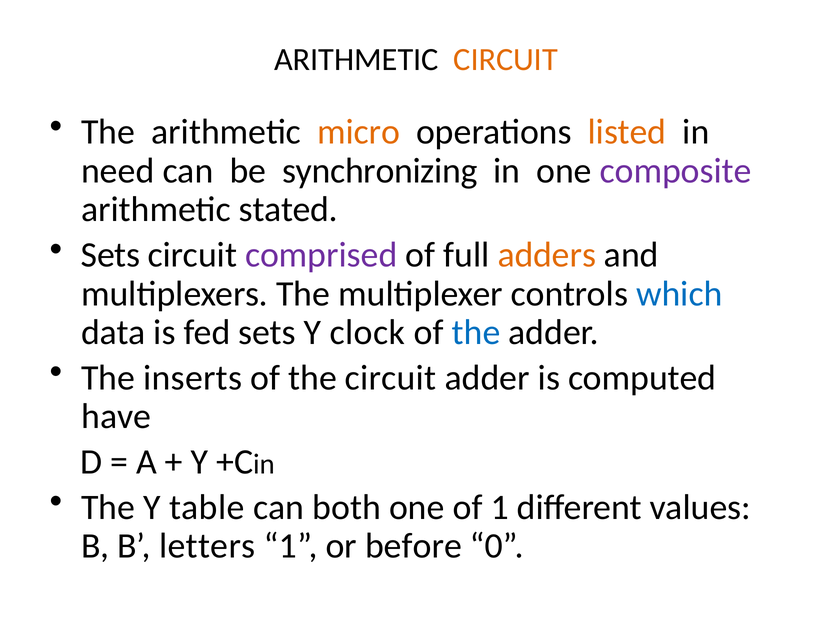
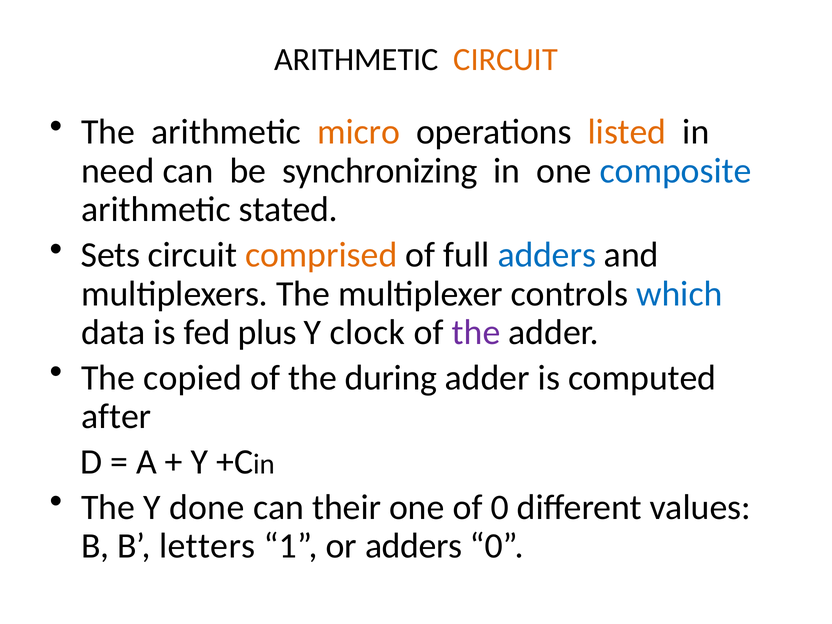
composite colour: purple -> blue (676, 171)
comprised colour: purple -> orange (321, 255)
adders colour: orange -> blue (547, 255)
fed sets: sets -> plus (267, 332)
the colour: blue -> purple (476, 332)
inserts: inserts -> copied (193, 378)
the circuit: circuit -> during (391, 378)
have: have -> after (116, 416)
table: table -> done (207, 507)
both: both -> their (347, 507)
of 1: 1 -> 0 (500, 507)
or before: before -> adders (414, 546)
